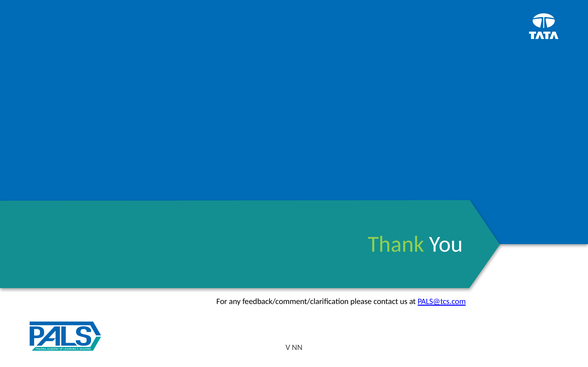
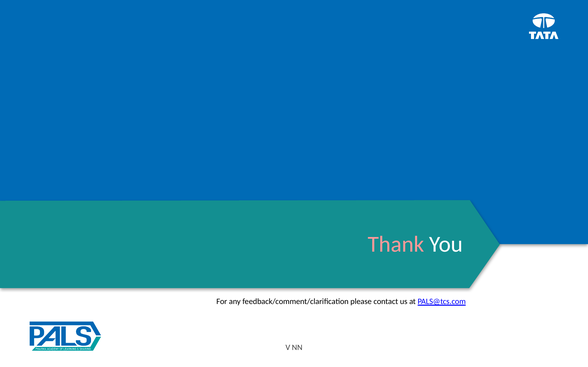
Thank colour: light green -> pink (396, 245)
